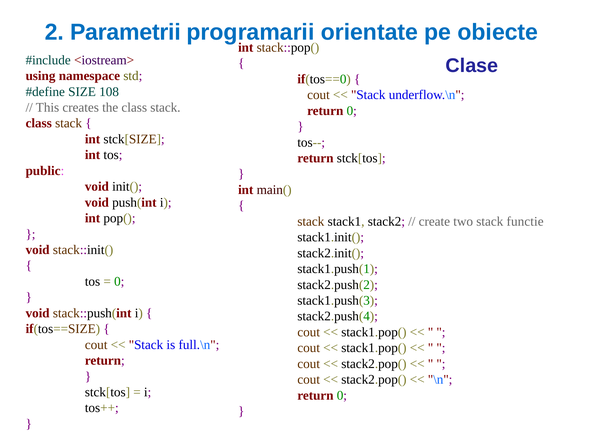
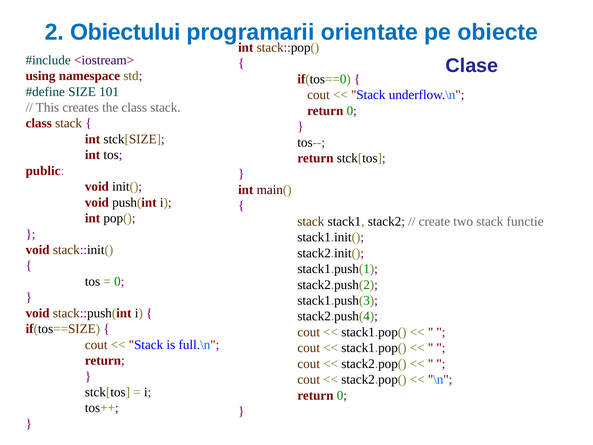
Parametrii: Parametrii -> Obiectului (125, 32)
108: 108 -> 101 (109, 92)
